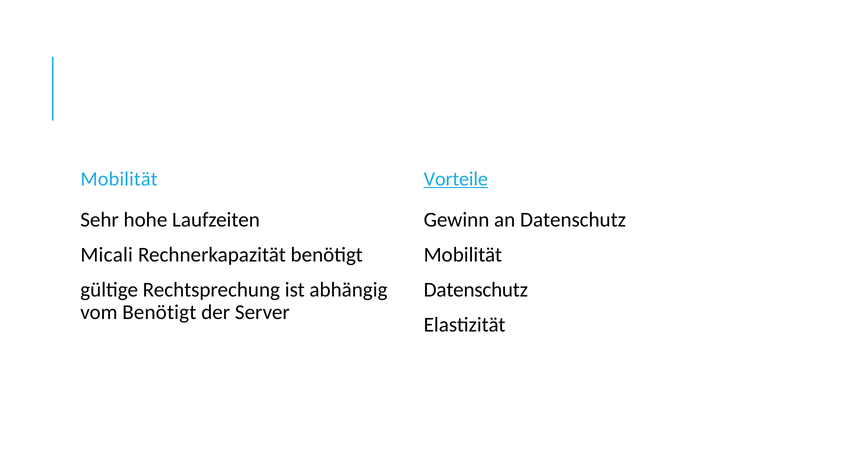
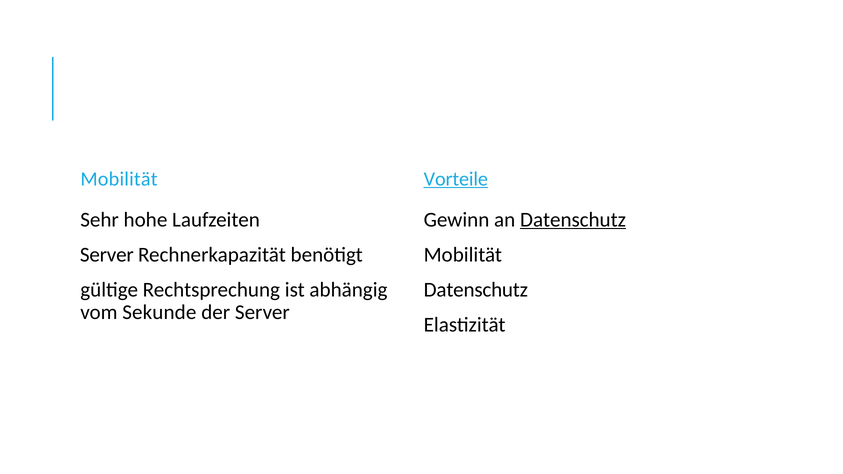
Datenschutz underline: none -> present (573, 220)
Micali: Micali -> Server (107, 255)
vom Benötigt: Benötigt -> Sekunde (159, 312)
